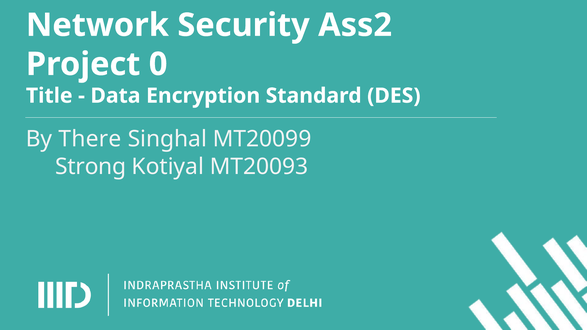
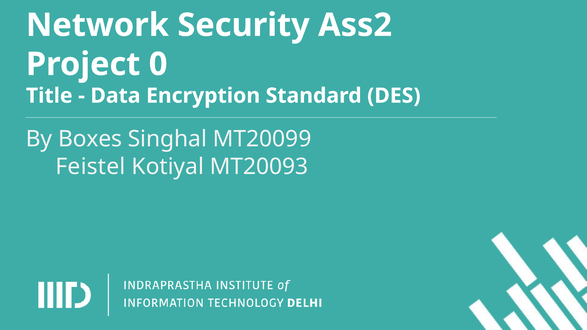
There: There -> Boxes (90, 139)
Strong: Strong -> Feistel (90, 167)
